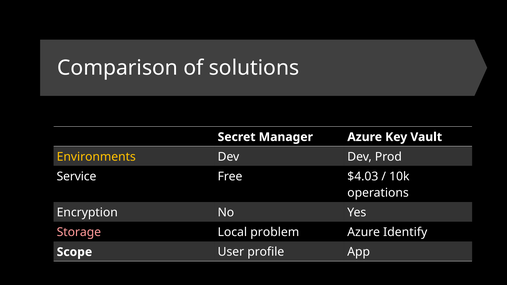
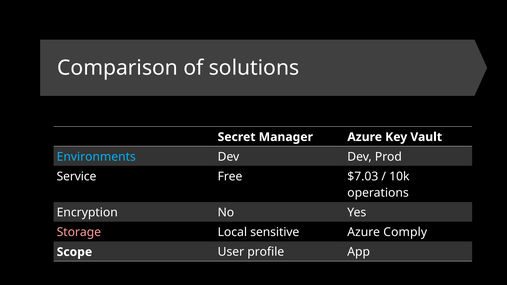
Environments colour: yellow -> light blue (96, 157)
$4.03: $4.03 -> $7.03 (363, 176)
problem: problem -> sensitive (275, 232)
Identify: Identify -> Comply (405, 232)
